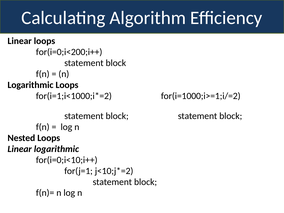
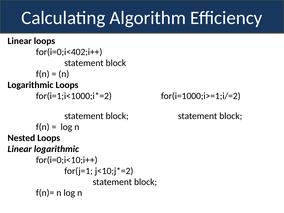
for(i=0;i<200;i++: for(i=0;i<200;i++ -> for(i=0;i<402;i++ (69, 52)
